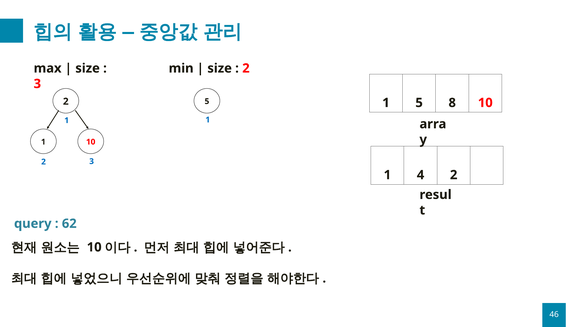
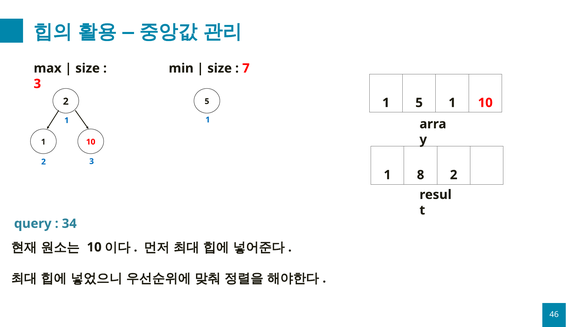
2: 2 -> 7 (246, 68)
8: 8 -> 1 (452, 103)
4: 4 -> 8 (421, 175)
62: 62 -> 34 (69, 224)
